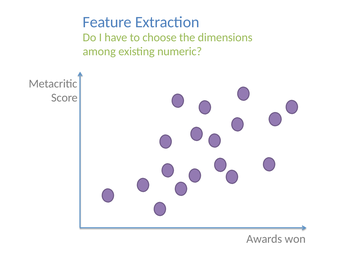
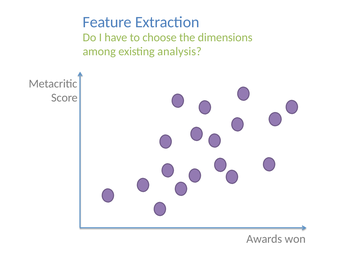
numeric: numeric -> analysis (179, 51)
